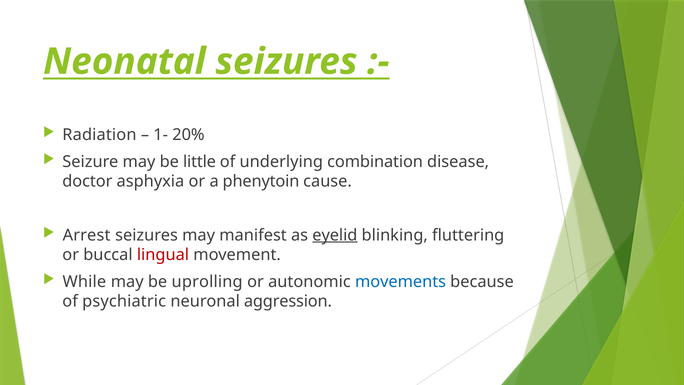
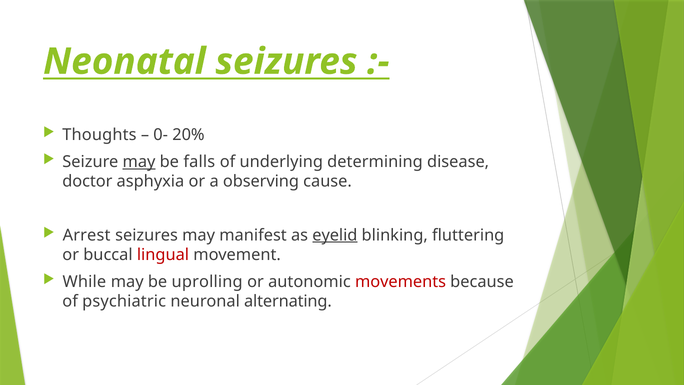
Radiation: Radiation -> Thoughts (99, 135)
1-: 1- -> 0- (161, 135)
may underline: none -> present (139, 162)
little: little -> falls (199, 162)
combination: combination -> determining (375, 162)
phenytoin: phenytoin -> observing (261, 181)
movements colour: blue -> red (400, 282)
aggression: aggression -> alternating (288, 301)
